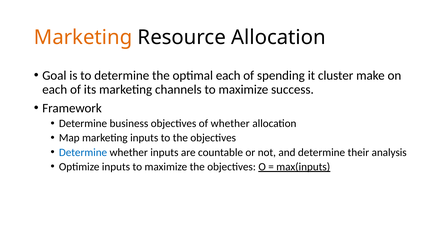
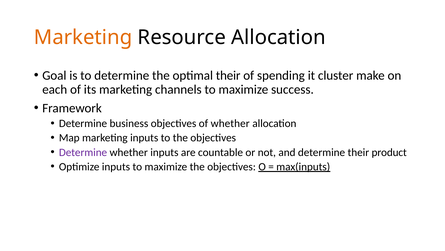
optimal each: each -> their (228, 75)
Determine colour: blue -> purple (83, 152)
analysis: analysis -> product (389, 152)
